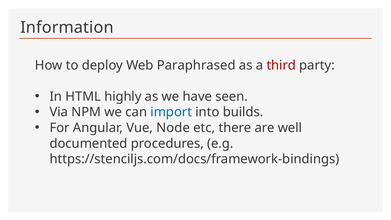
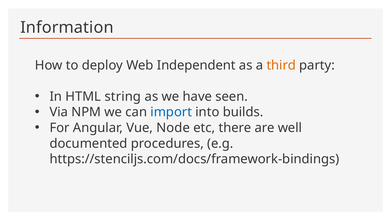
Paraphrased: Paraphrased -> Independent (196, 65)
third colour: red -> orange (281, 65)
highly: highly -> string (123, 96)
